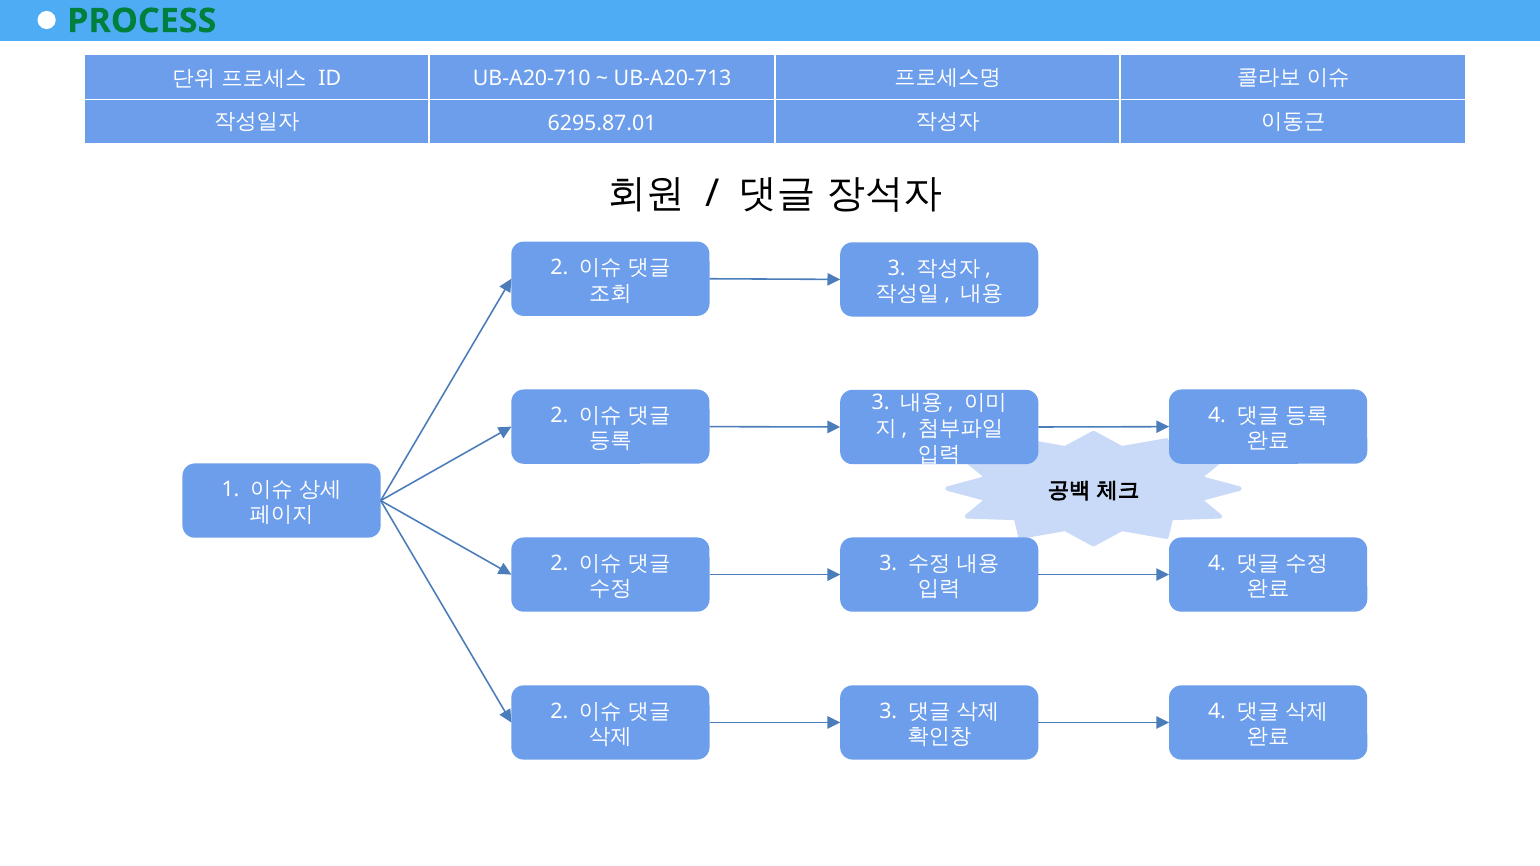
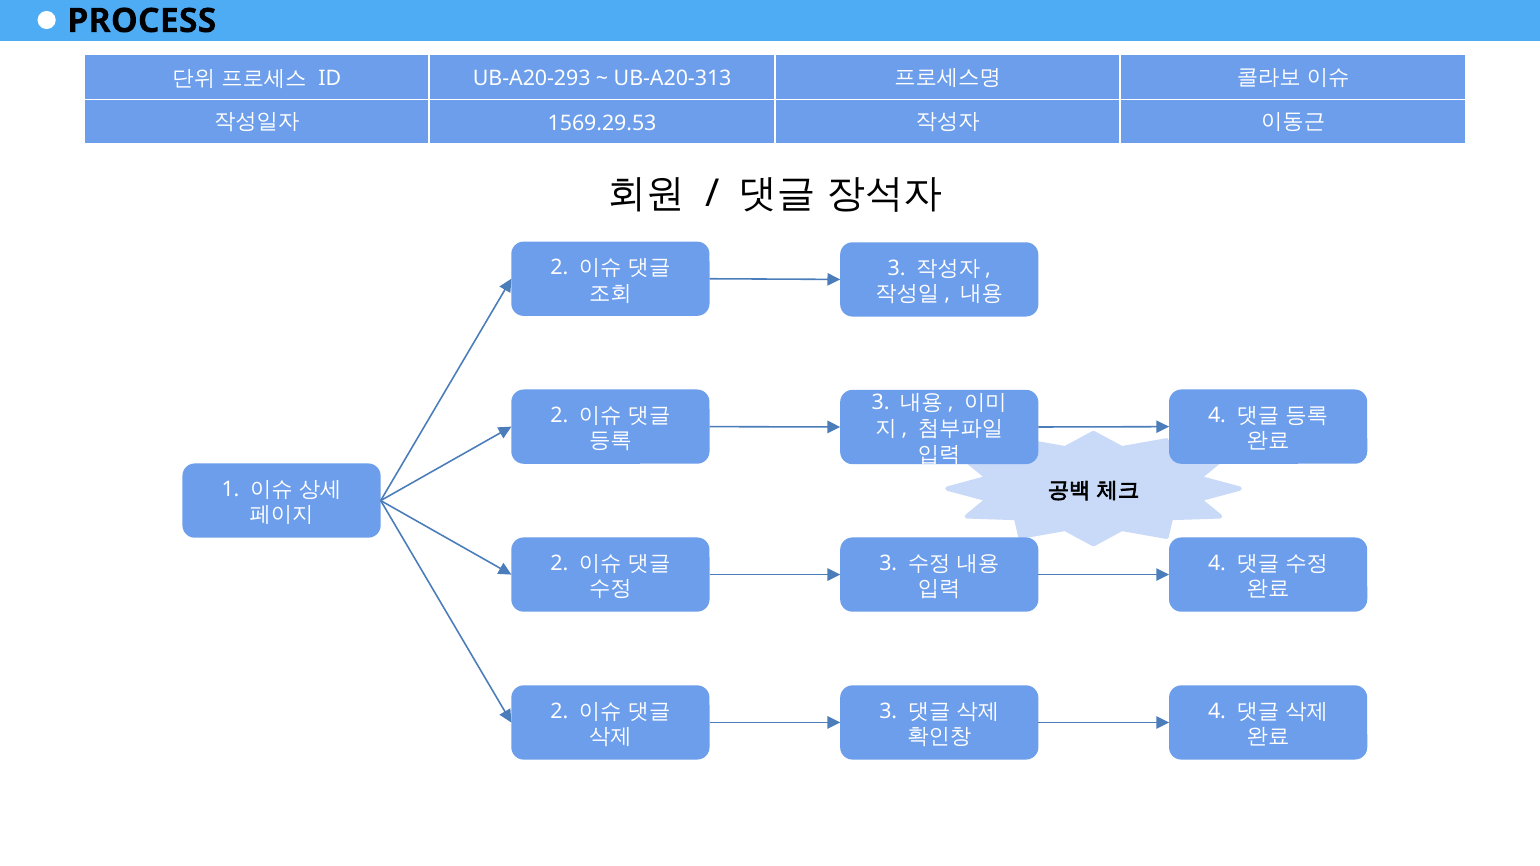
PROCESS colour: green -> black (142, 21)
UB-A20-710: UB-A20-710 -> UB-A20-293 (532, 78)
UB-A20-713: UB-A20-713 -> UB-A20-313 (673, 78)
6295.87.01: 6295.87.01 -> 1569.29.53 (602, 123)
